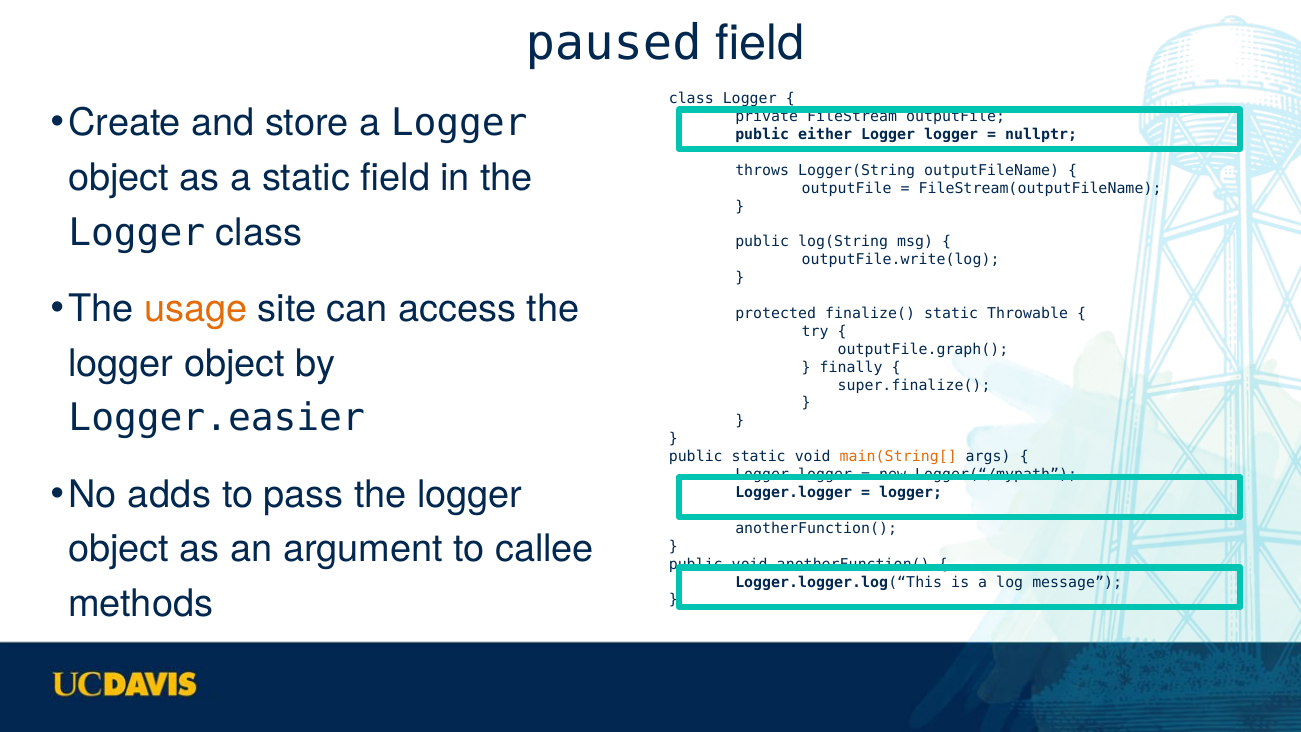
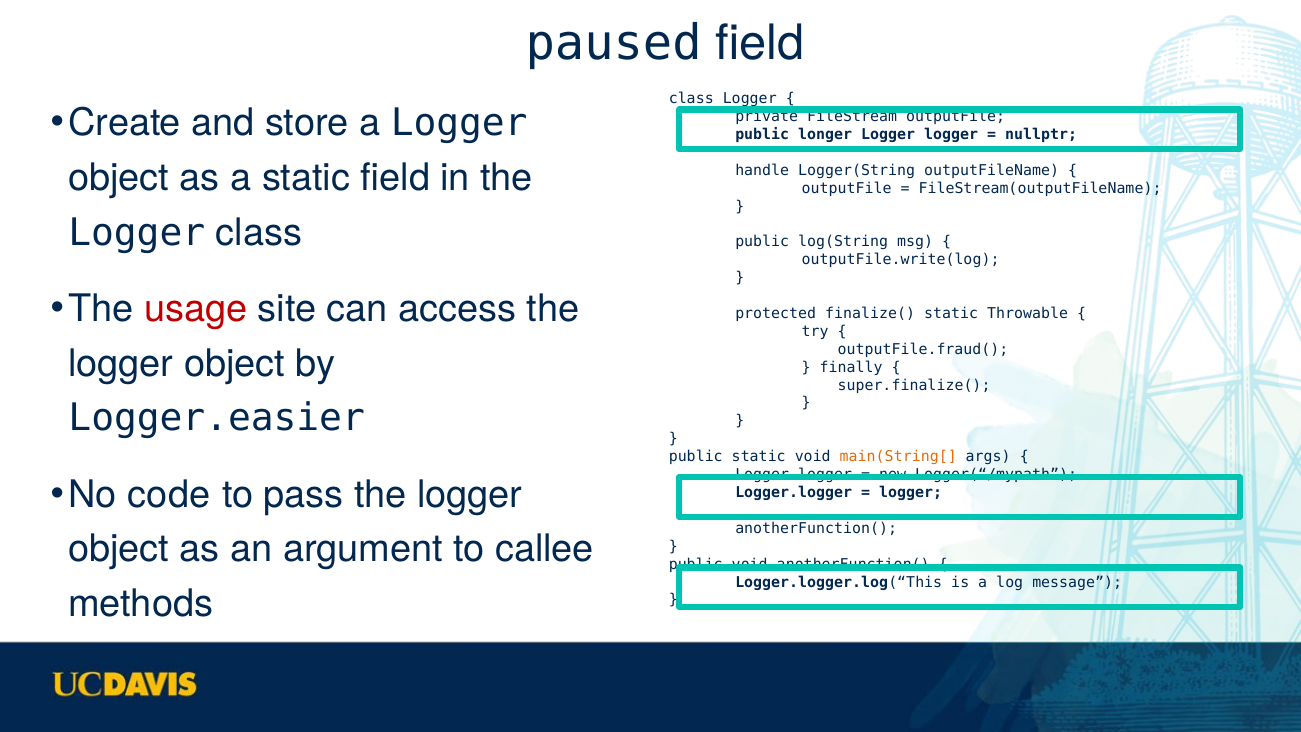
either: either -> longer (825, 134)
throws: throws -> handle (762, 170)
usage colour: orange -> red (196, 309)
outputFile.graph(: outputFile.graph( -> outputFile.fraud( (923, 349)
adds: adds -> code (169, 495)
